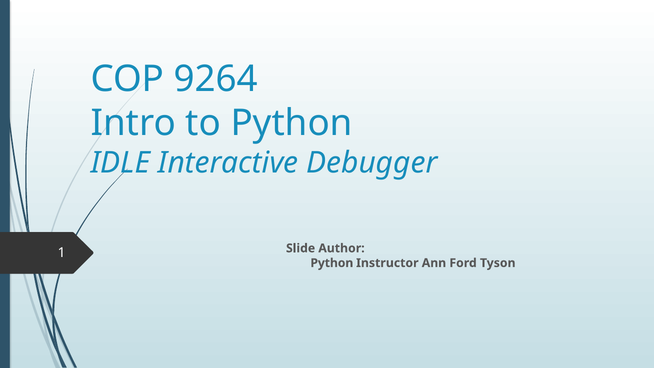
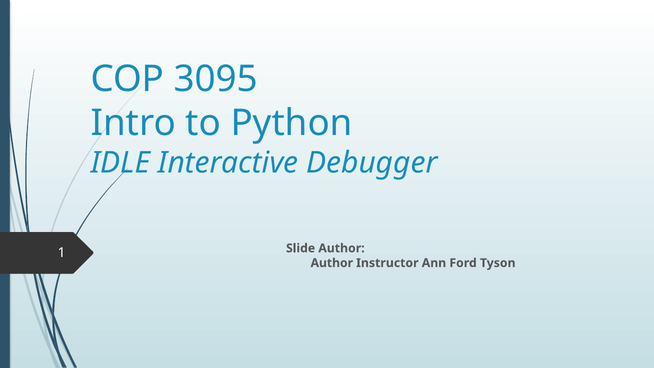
9264: 9264 -> 3095 (216, 79)
Python: Python -> Author (332, 263)
